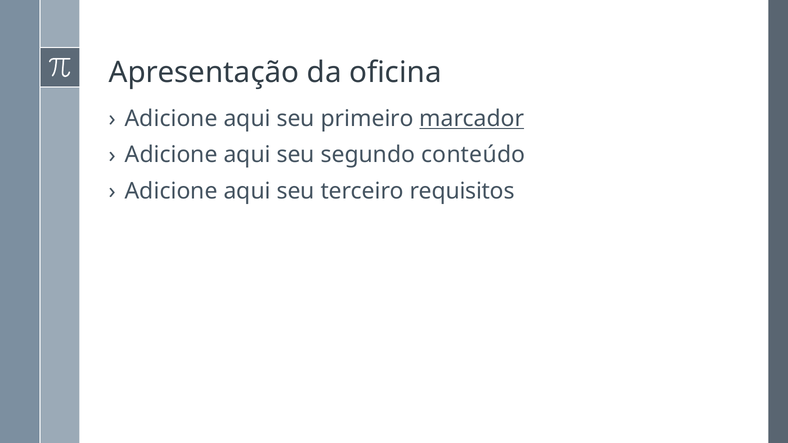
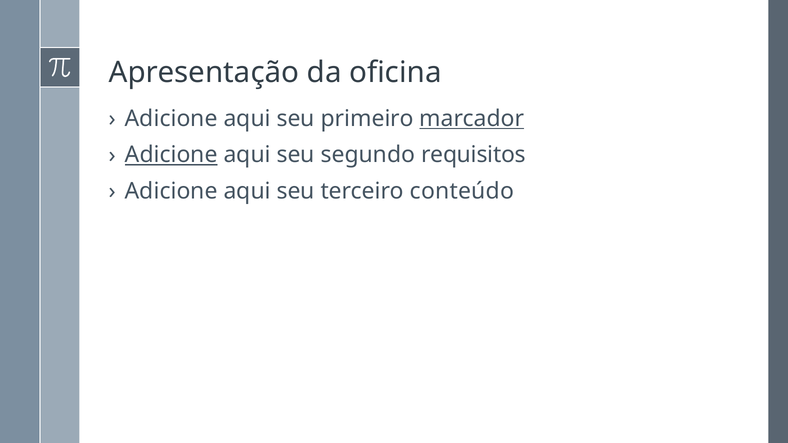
Adicione underline: none -> present (171, 155)
conteúdo: conteúdo -> requisitos (473, 155)
requisitos: requisitos -> conteúdo (462, 191)
